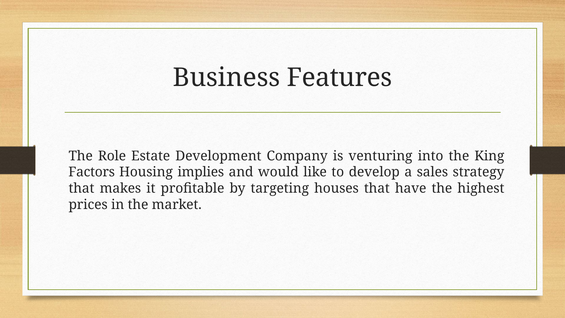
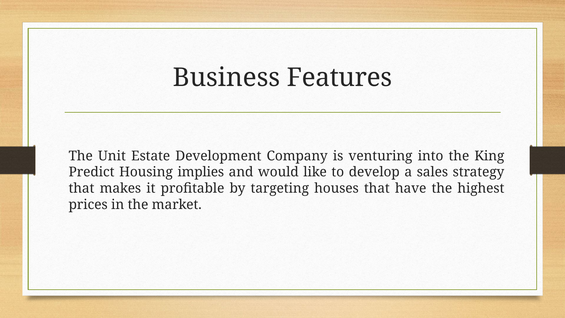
Role: Role -> Unit (112, 156)
Factors: Factors -> Predict (92, 172)
